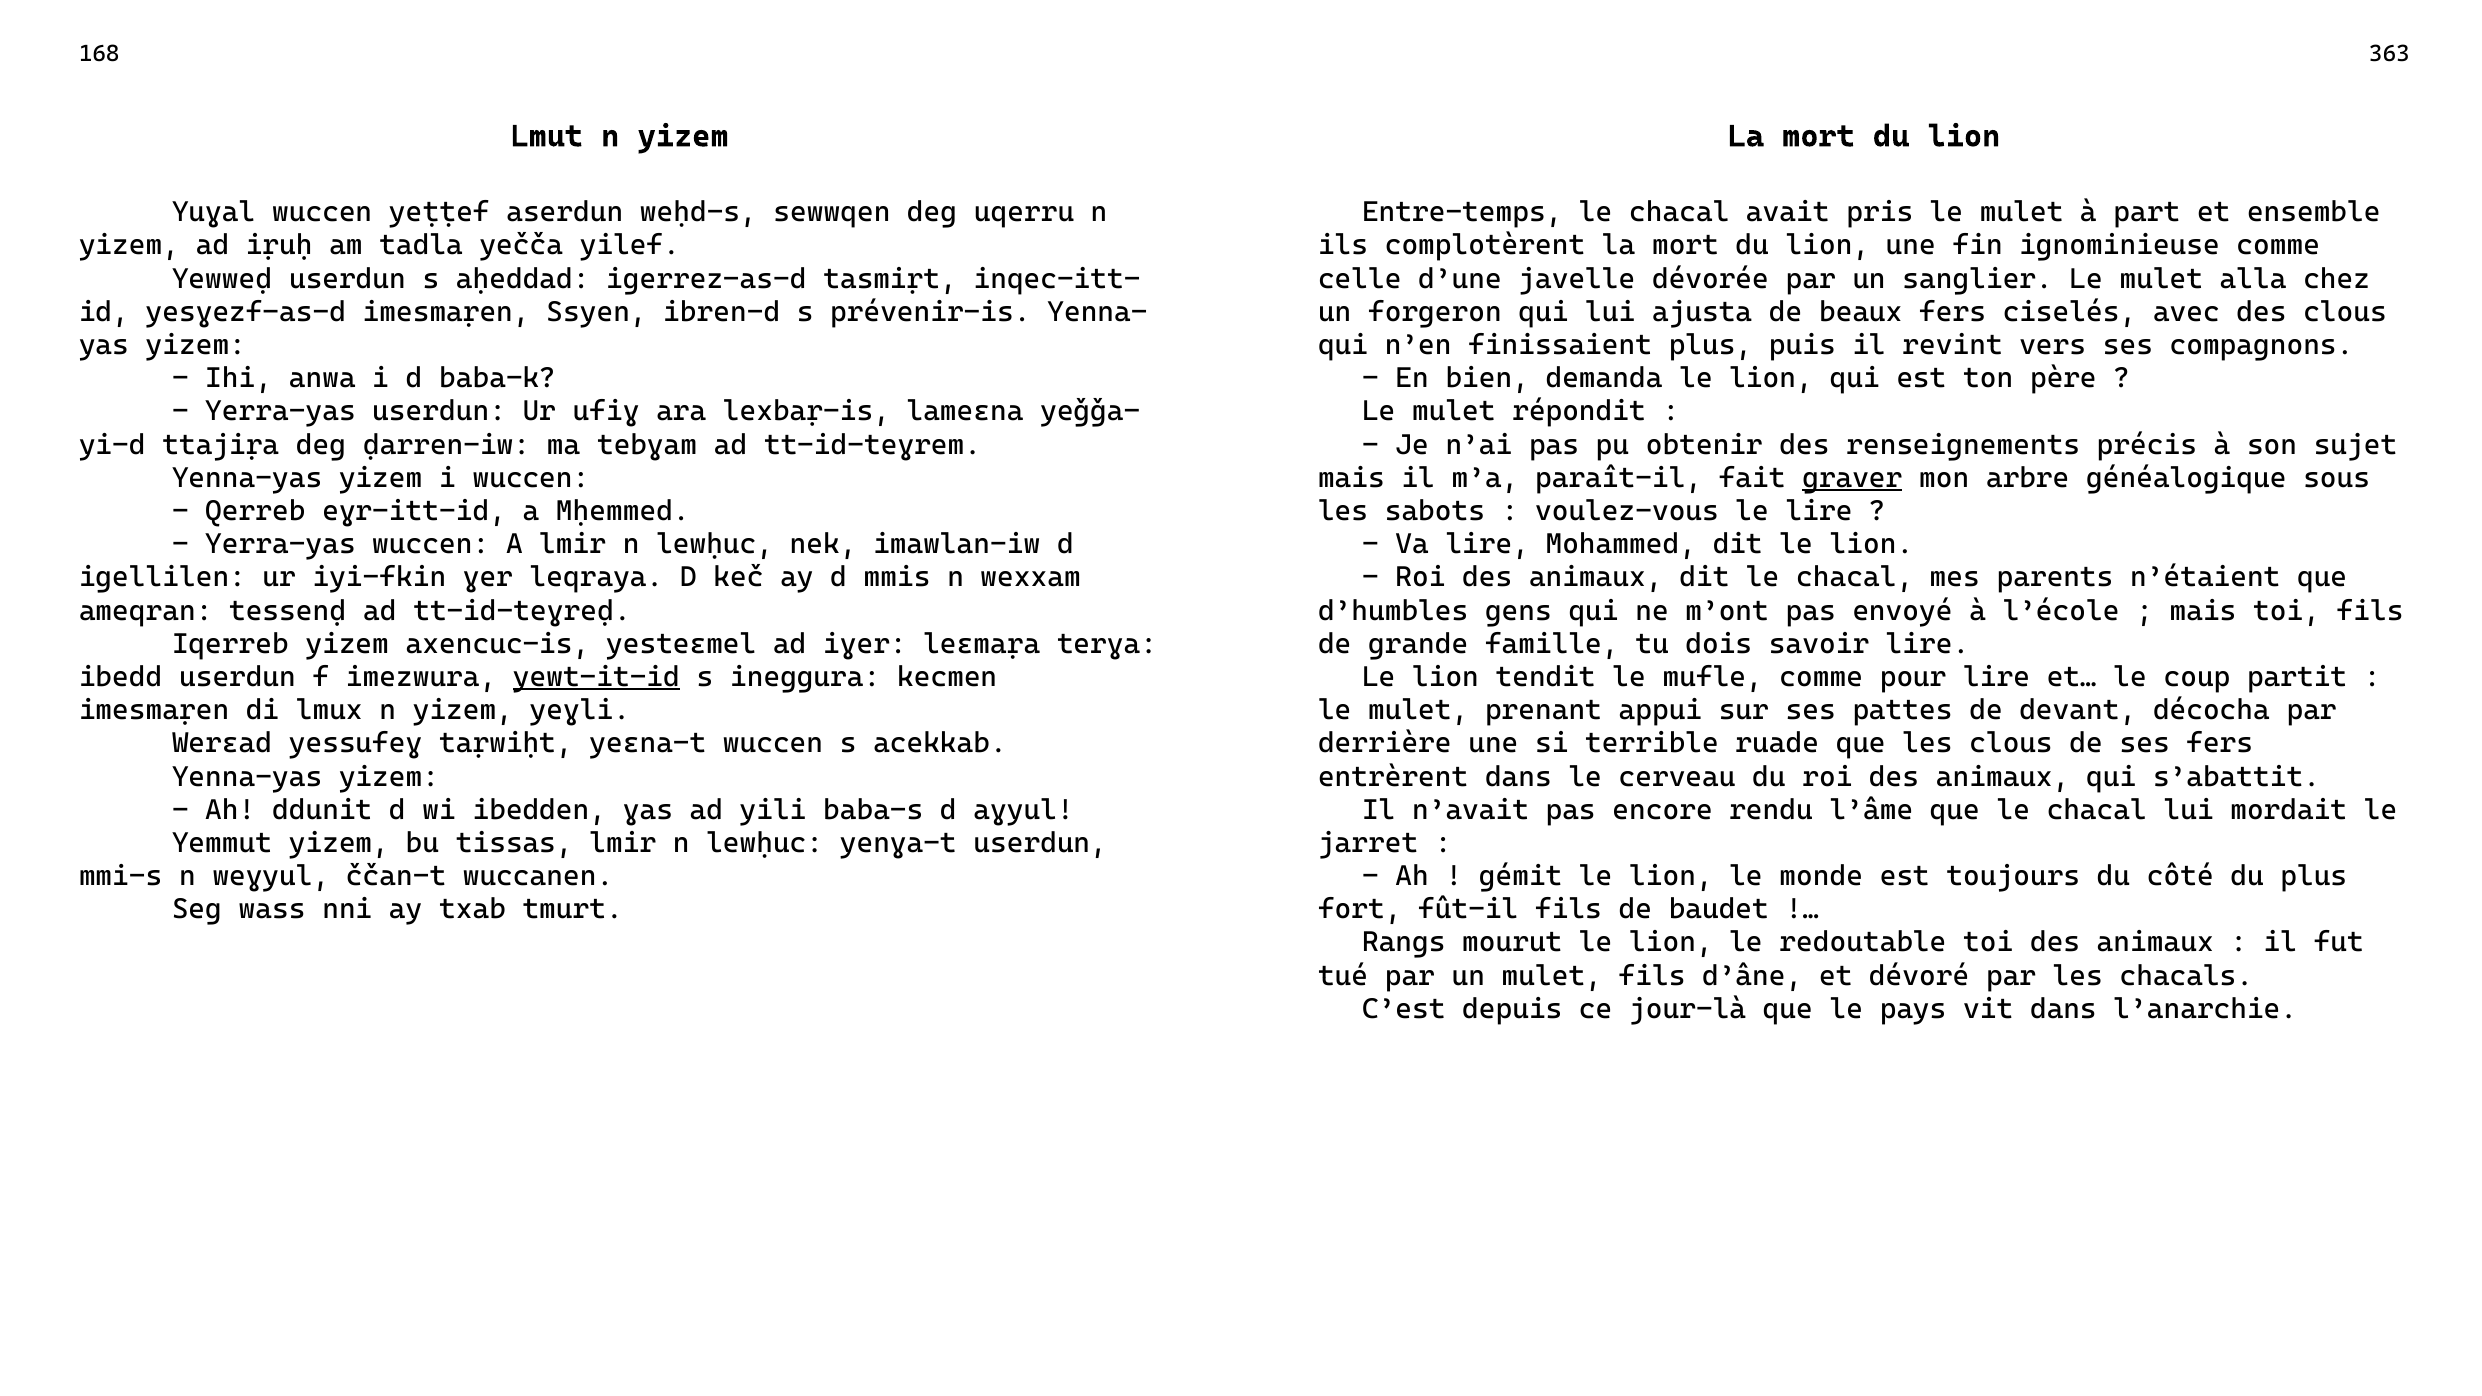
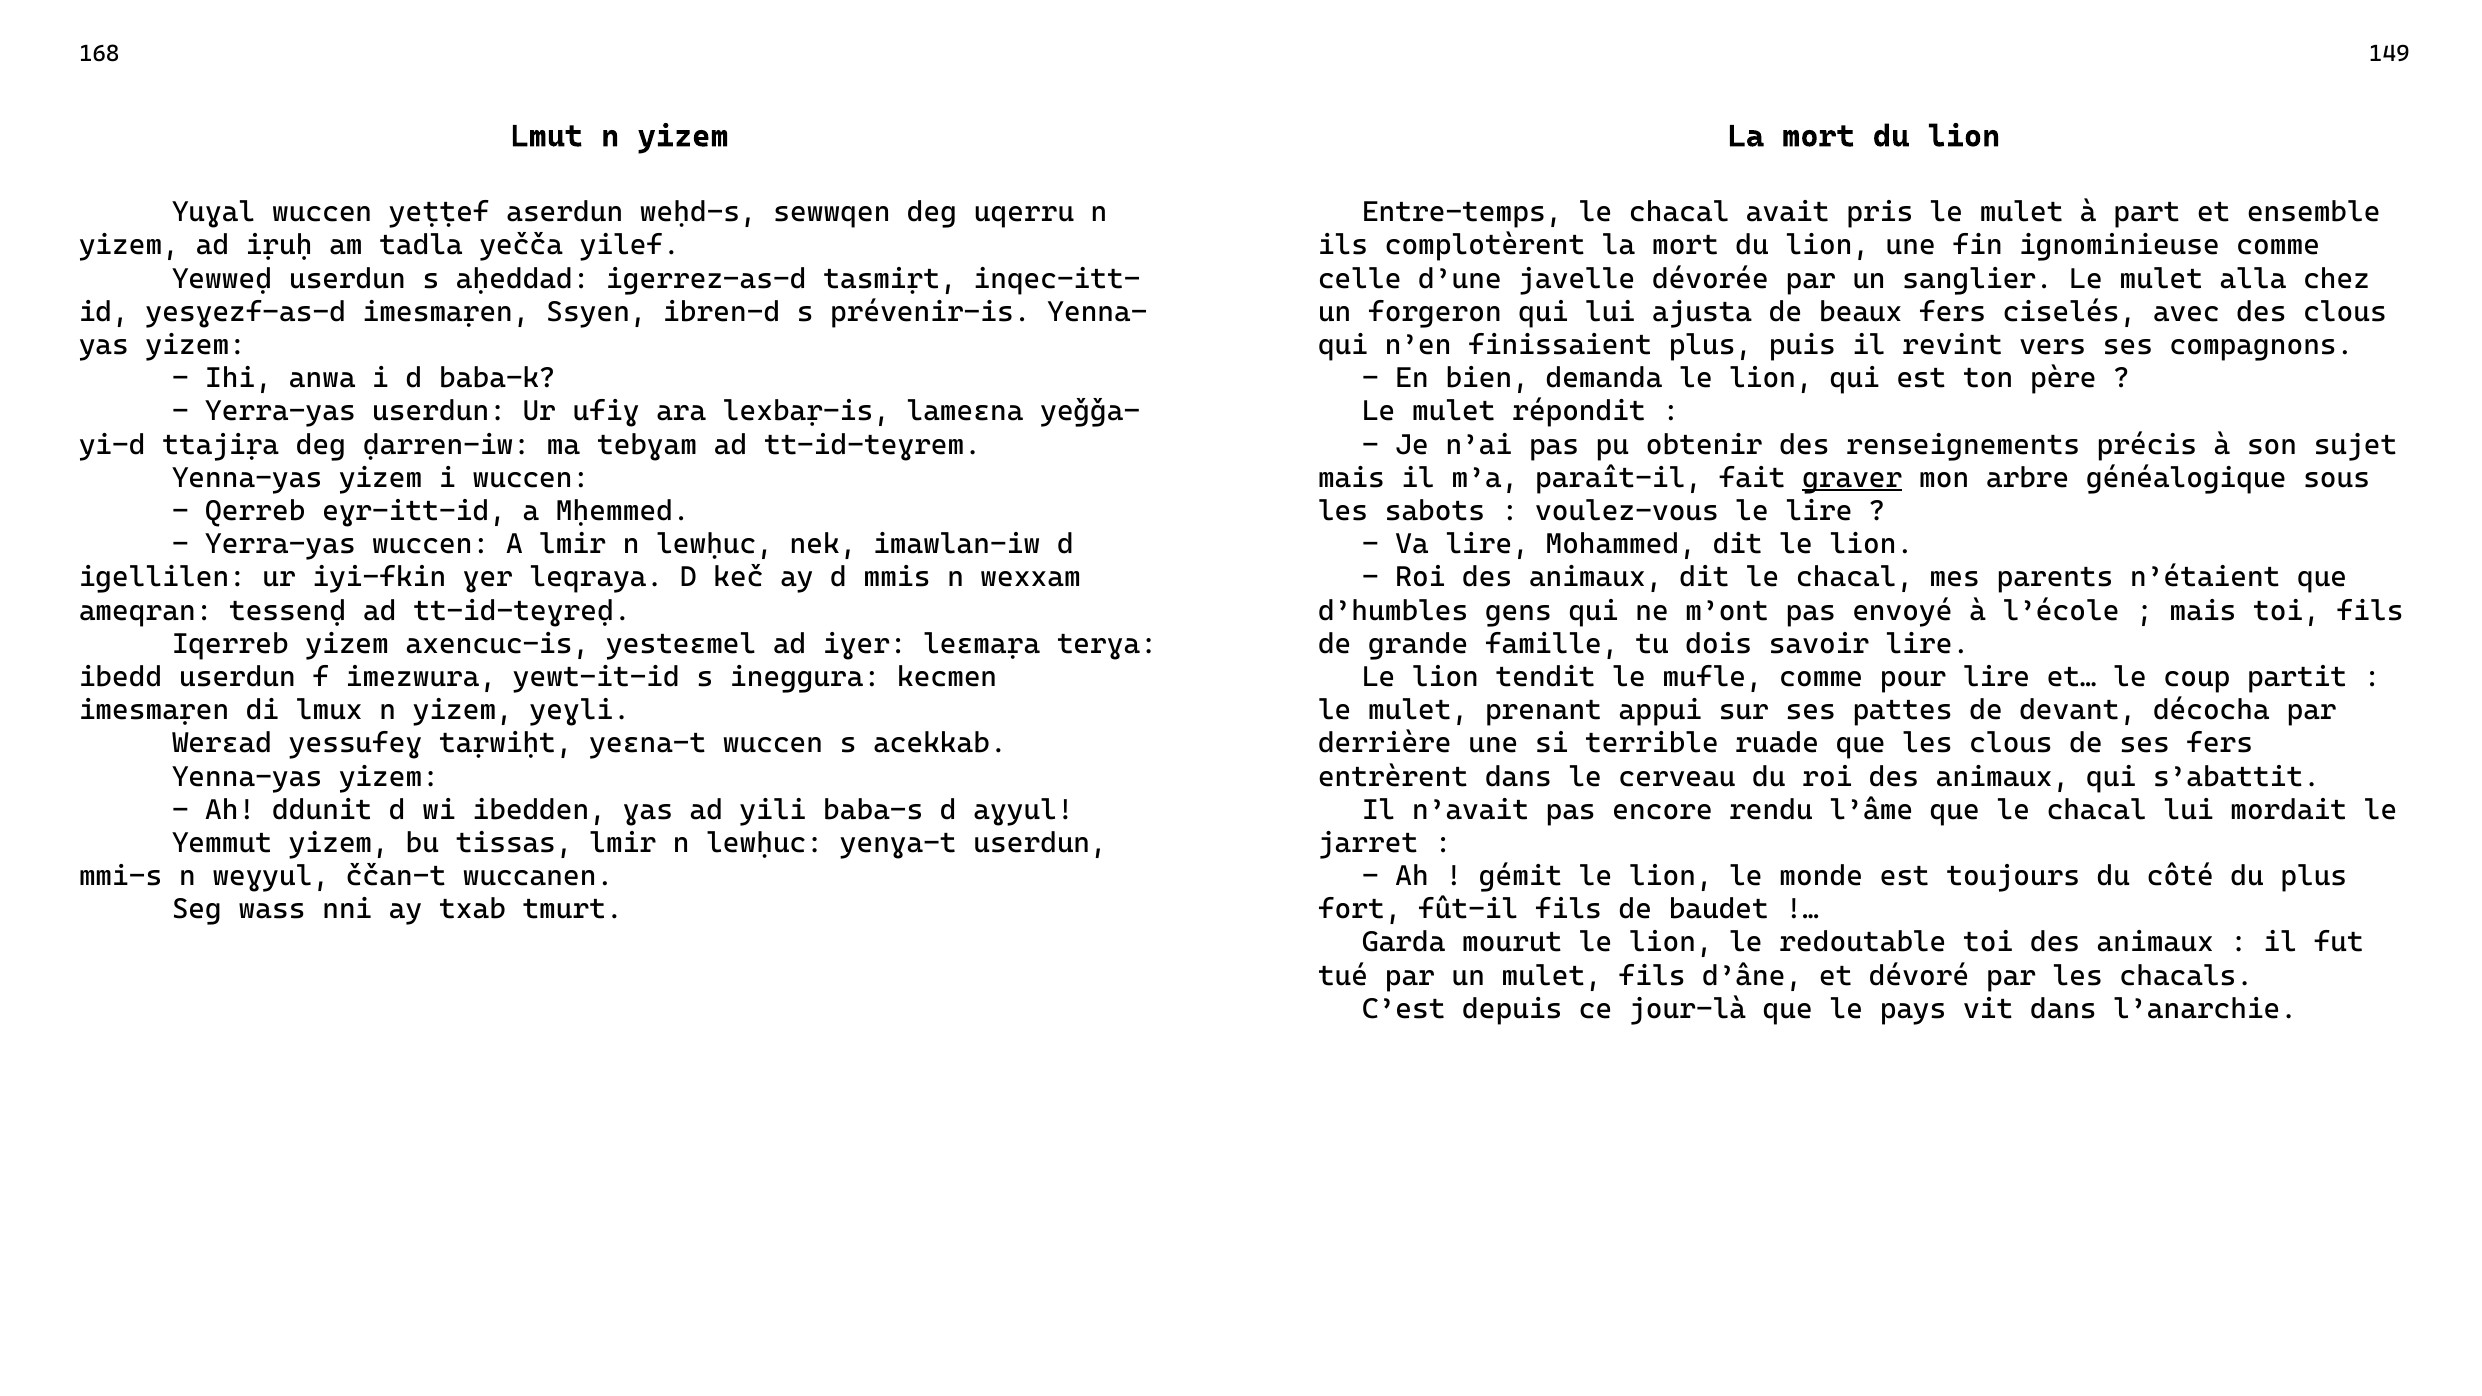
363: 363 -> 149 (2389, 54)
yewt-it-id underline: present -> none (596, 677)
Rangs: Rangs -> Garda (1404, 943)
